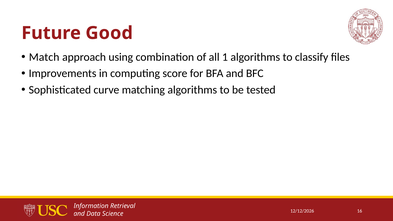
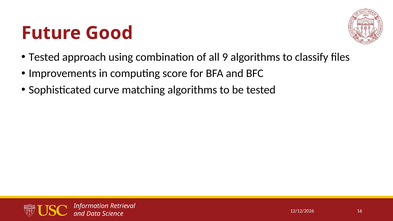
Match: Match -> Tested (44, 57)
1: 1 -> 9 (225, 57)
